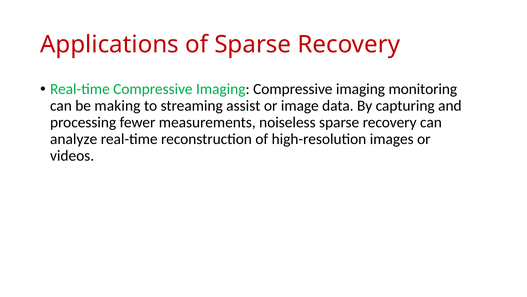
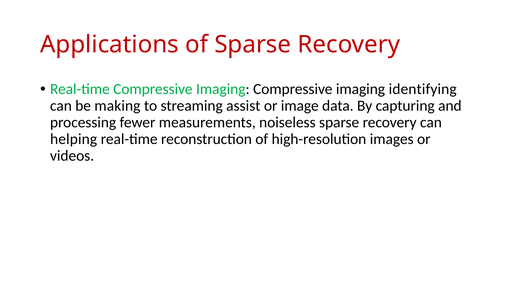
monitoring: monitoring -> identifying (423, 89)
analyze: analyze -> helping (74, 139)
